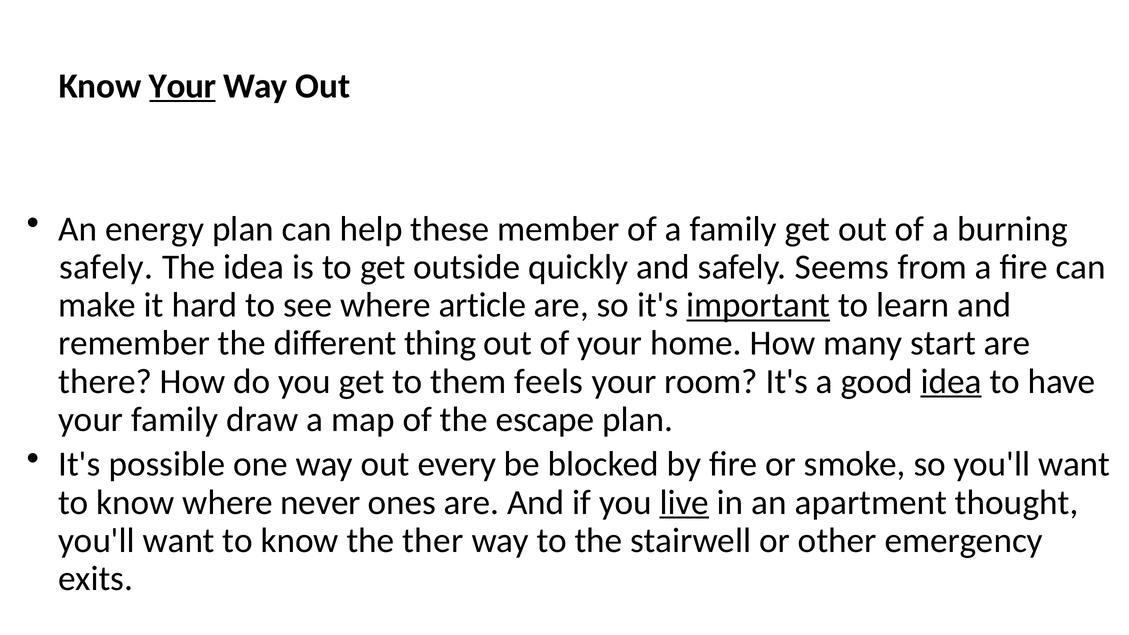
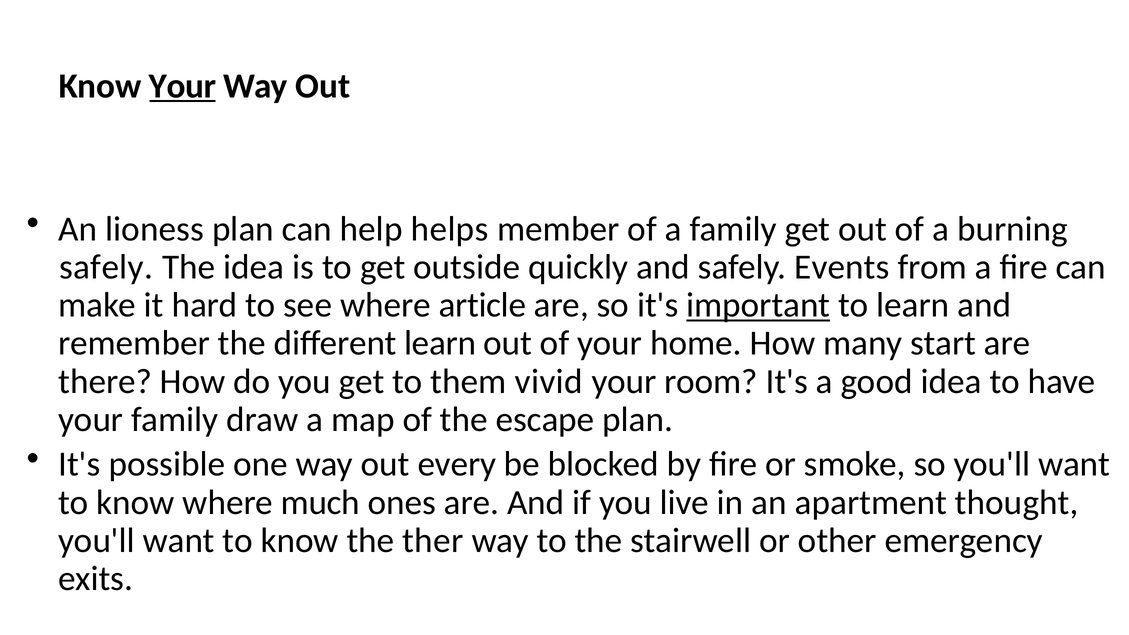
energy: energy -> lioness (155, 229)
these: these -> helps (450, 229)
Seems: Seems -> Events (842, 267)
different thing: thing -> learn (440, 343)
feels: feels -> vivid (549, 381)
idea underline: present -> none (951, 381)
never: never -> much (320, 502)
live underline: present -> none (684, 502)
